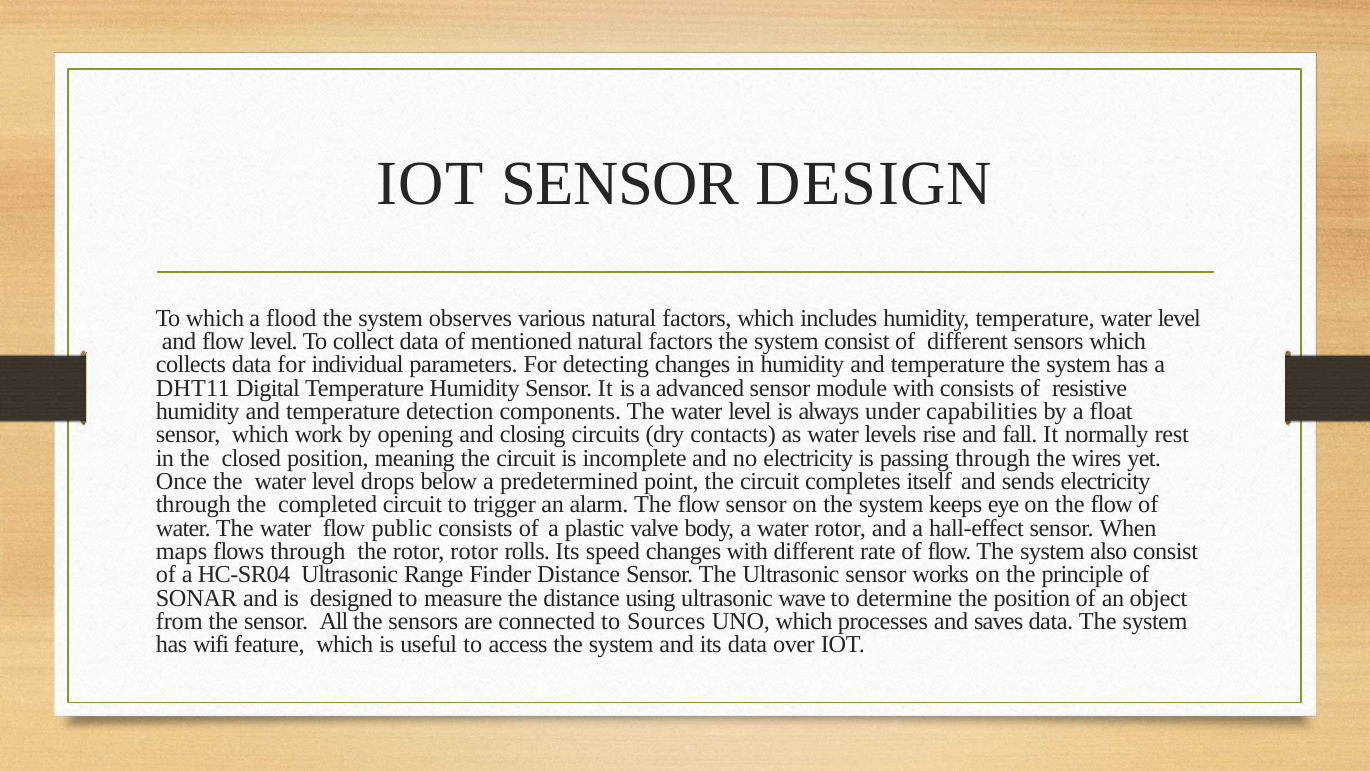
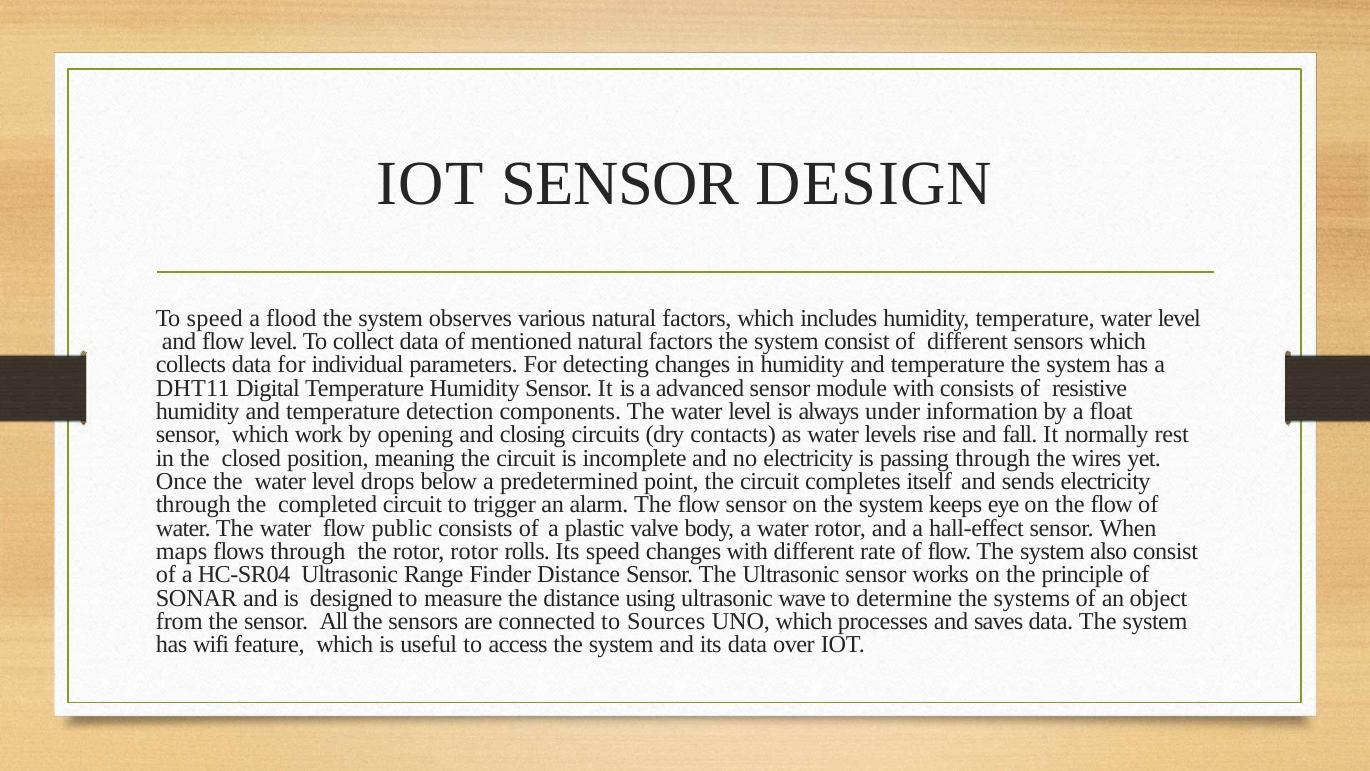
To which: which -> speed (215, 318)
capabilities: capabilities -> information (982, 411)
the position: position -> systems (1032, 598)
